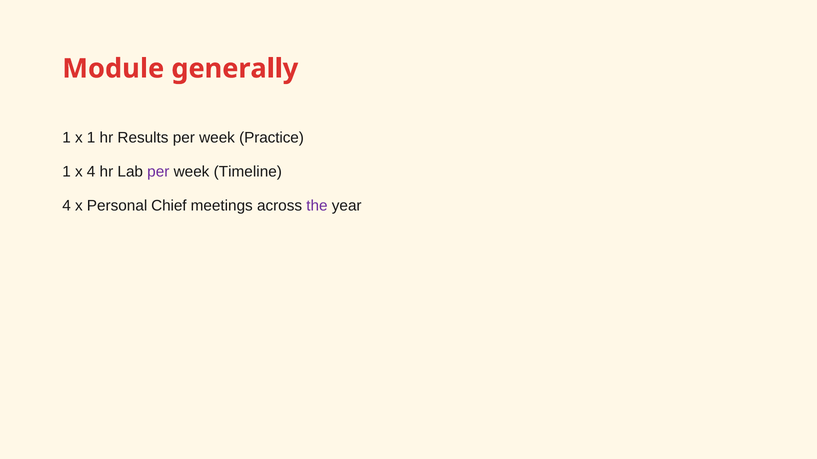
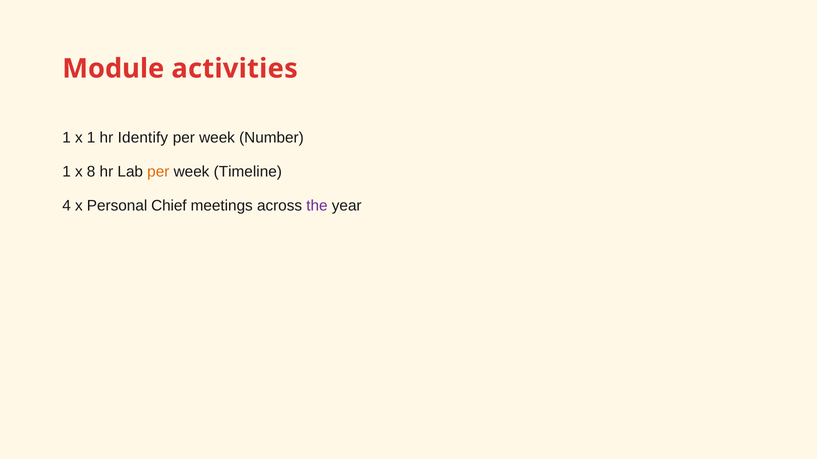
generally: generally -> activities (235, 69)
Results: Results -> Identify (143, 138)
Practice: Practice -> Number (271, 138)
x 4: 4 -> 8 (91, 172)
per colour: purple -> orange (158, 172)
